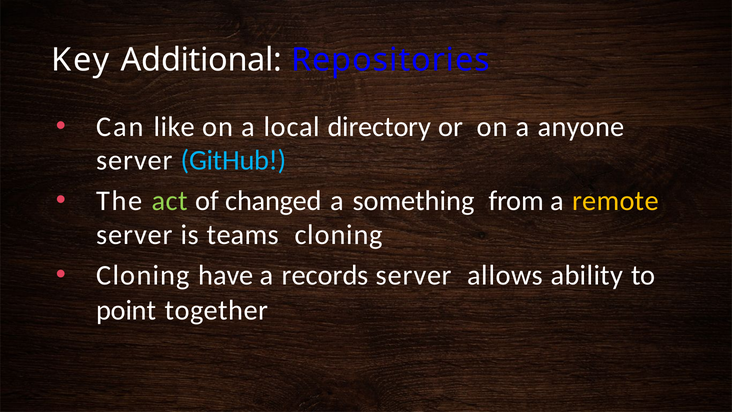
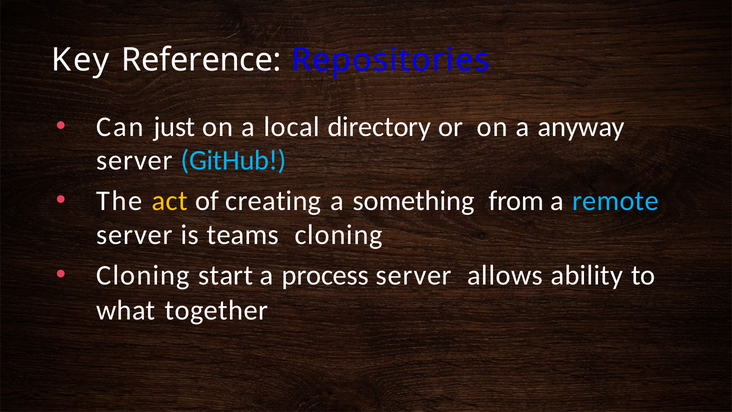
Additional: Additional -> Reference (201, 60)
like: like -> just (175, 127)
anyone: anyone -> anyway (581, 127)
act colour: light green -> yellow (170, 201)
changed: changed -> creating (273, 201)
remote colour: yellow -> light blue (616, 201)
have: have -> start (226, 275)
records: records -> process (325, 275)
point: point -> what (126, 310)
